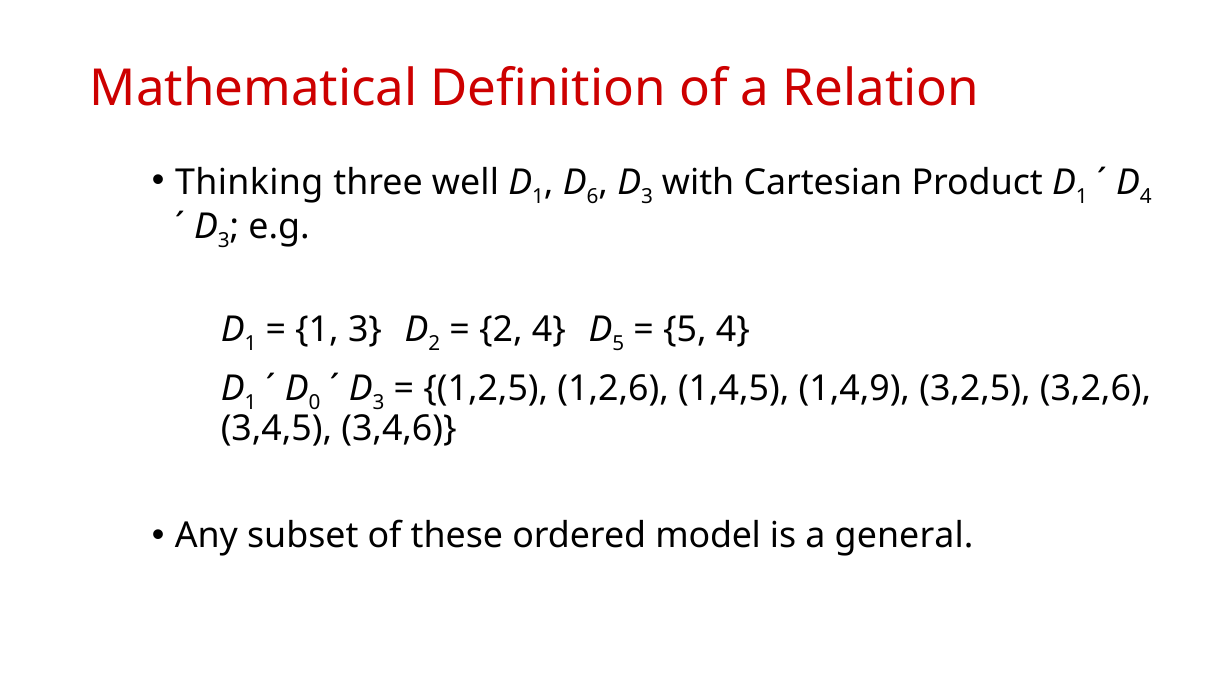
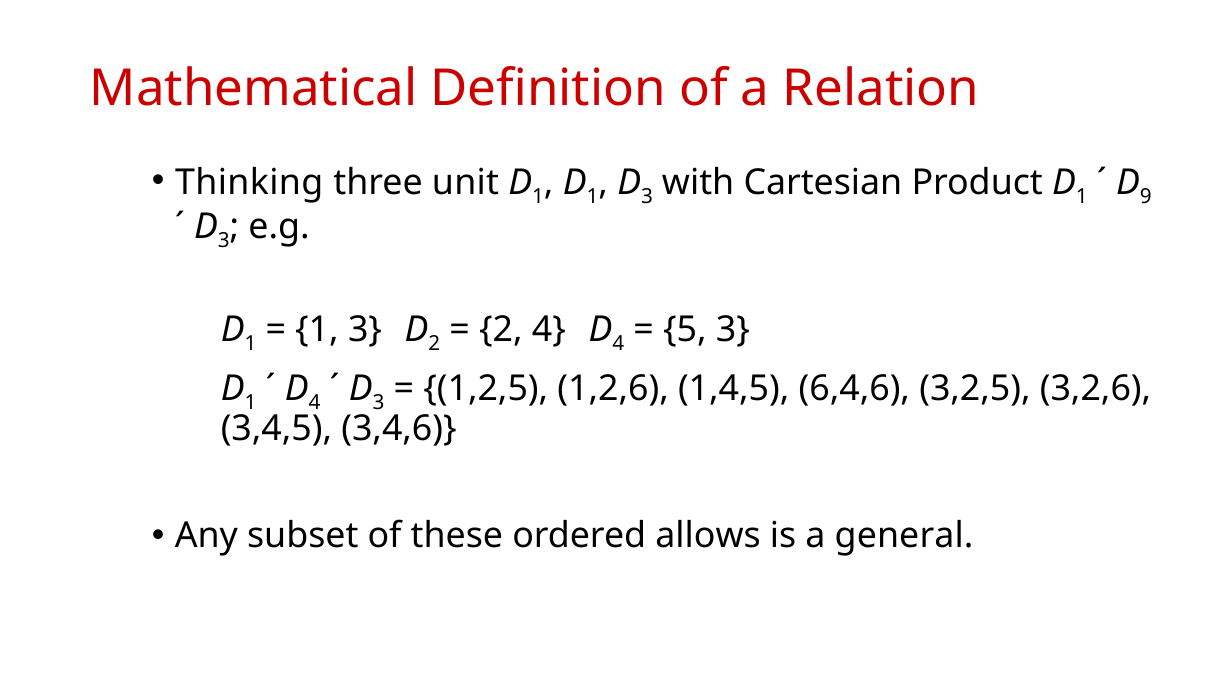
well: well -> unit (465, 183)
6: 6 -> 1 (593, 197)
4: 4 -> 9 (1146, 197)
5: 5 -> 4 (618, 344)
5 4: 4 -> 3 (733, 330)
0: 0 -> 4 (314, 403)
1,4,9: 1,4,9 -> 6,4,6 (854, 389)
model: model -> allows (708, 537)
